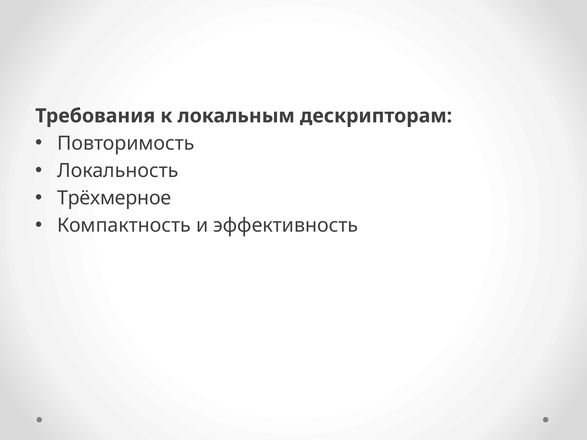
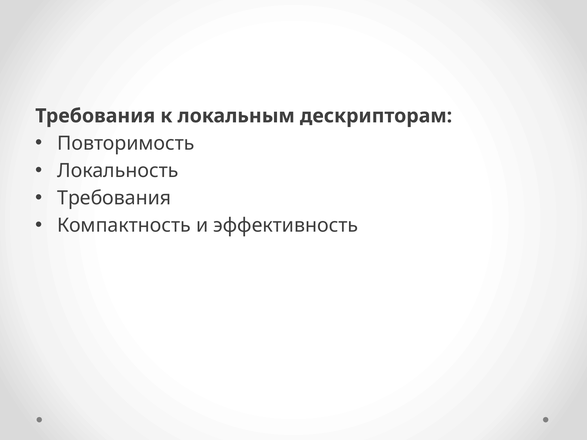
Трёхмерное: Трёхмерное -> Требования (114, 198)
